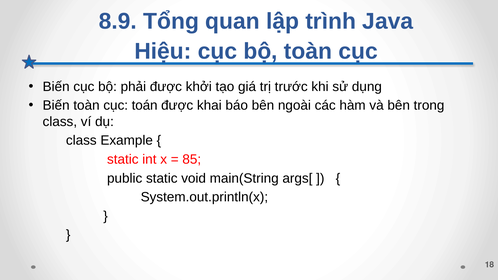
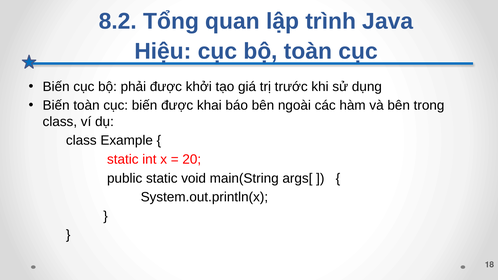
8.9: 8.9 -> 8.2 (118, 21)
cục toán: toán -> biến (145, 106)
85: 85 -> 20 (192, 159)
